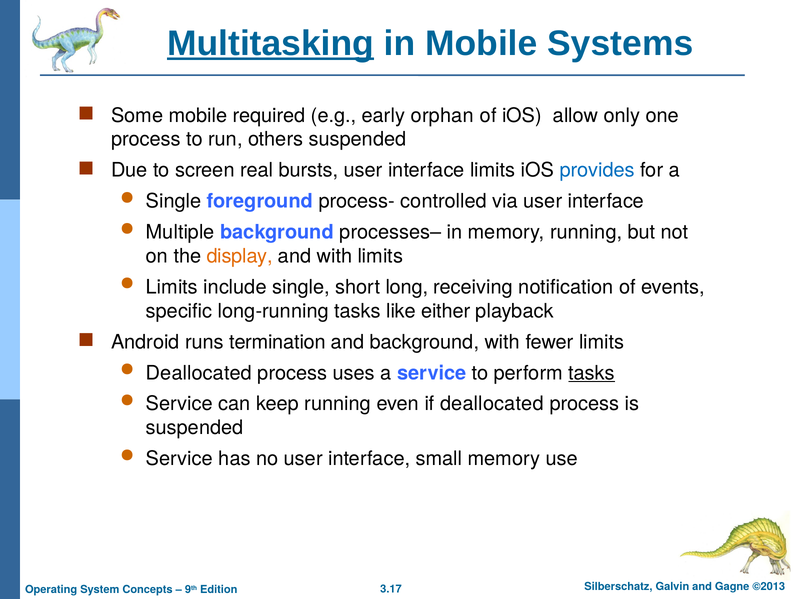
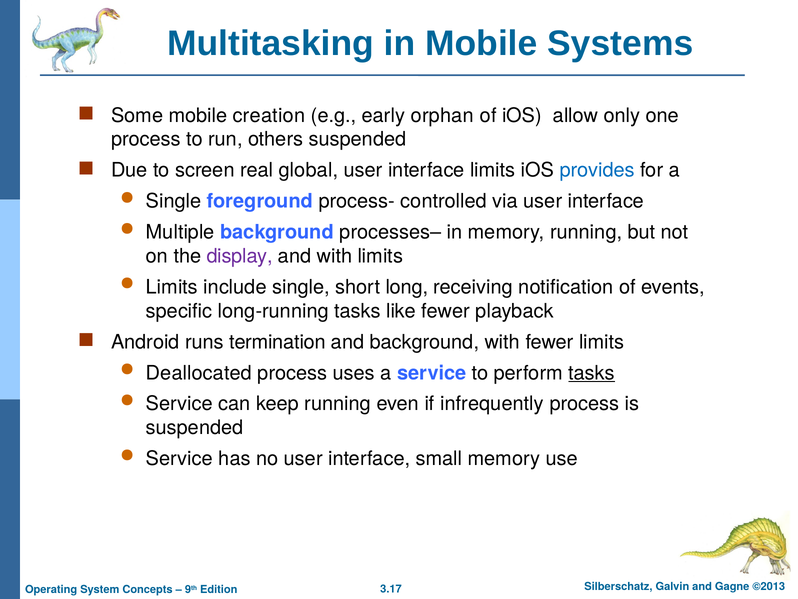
Multitasking underline: present -> none (271, 43)
required: required -> creation (269, 115)
bursts: bursts -> global (308, 170)
display colour: orange -> purple (240, 256)
like either: either -> fewer (446, 311)
if deallocated: deallocated -> infrequently (492, 404)
